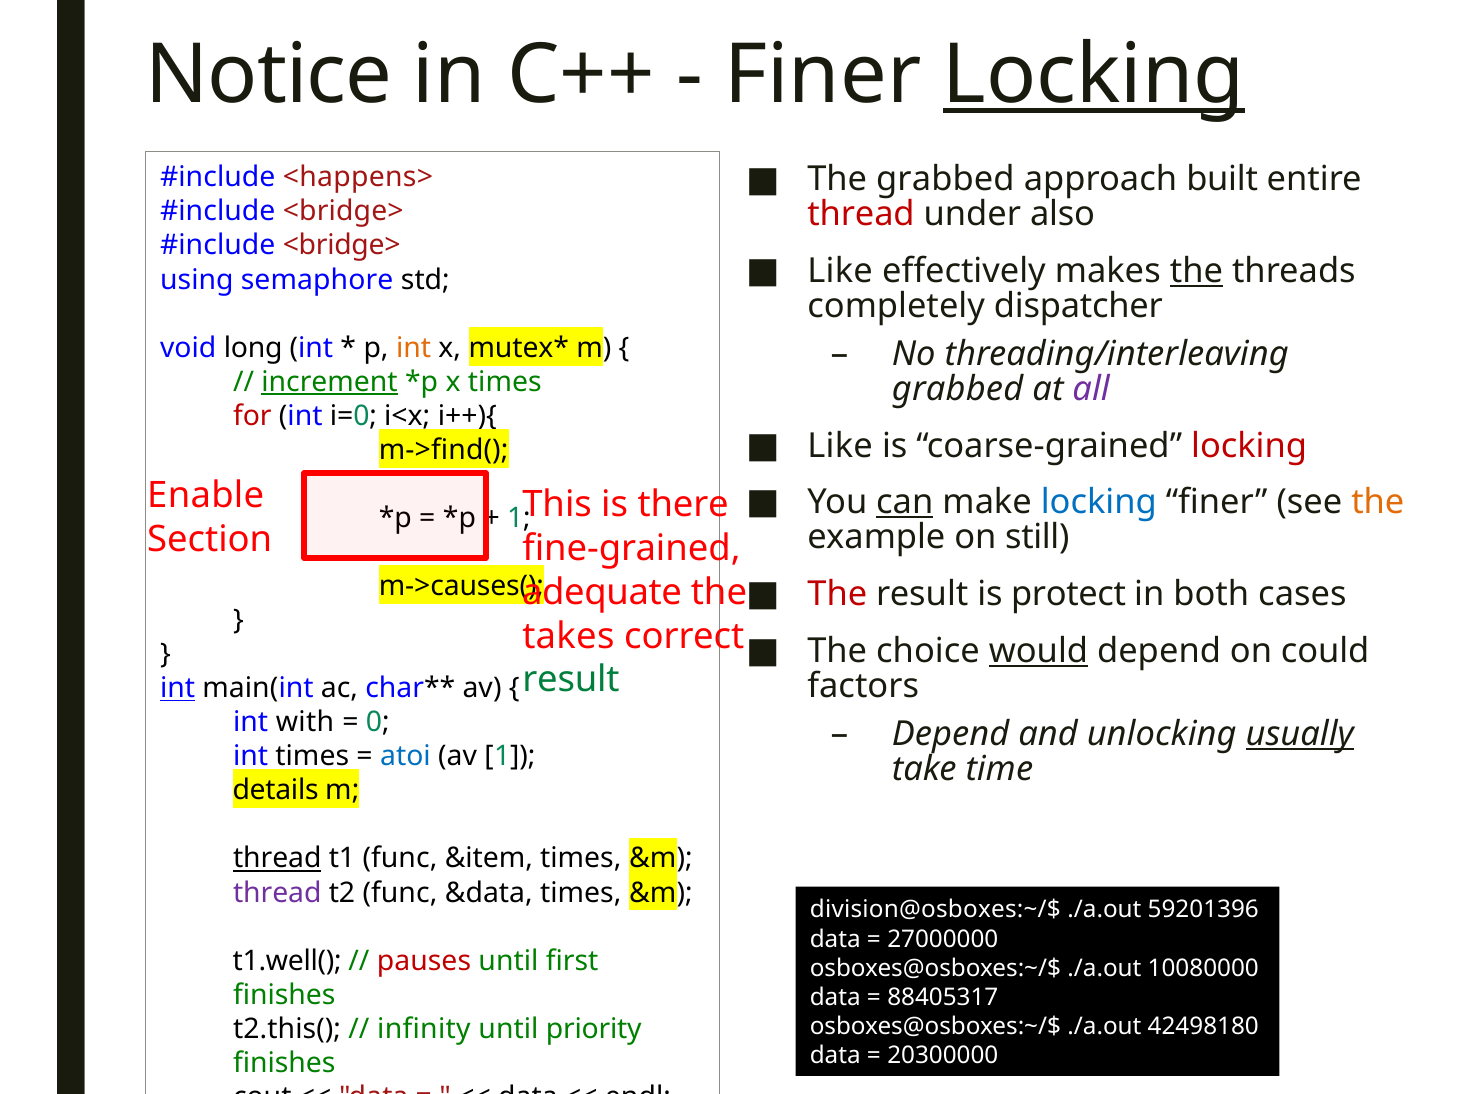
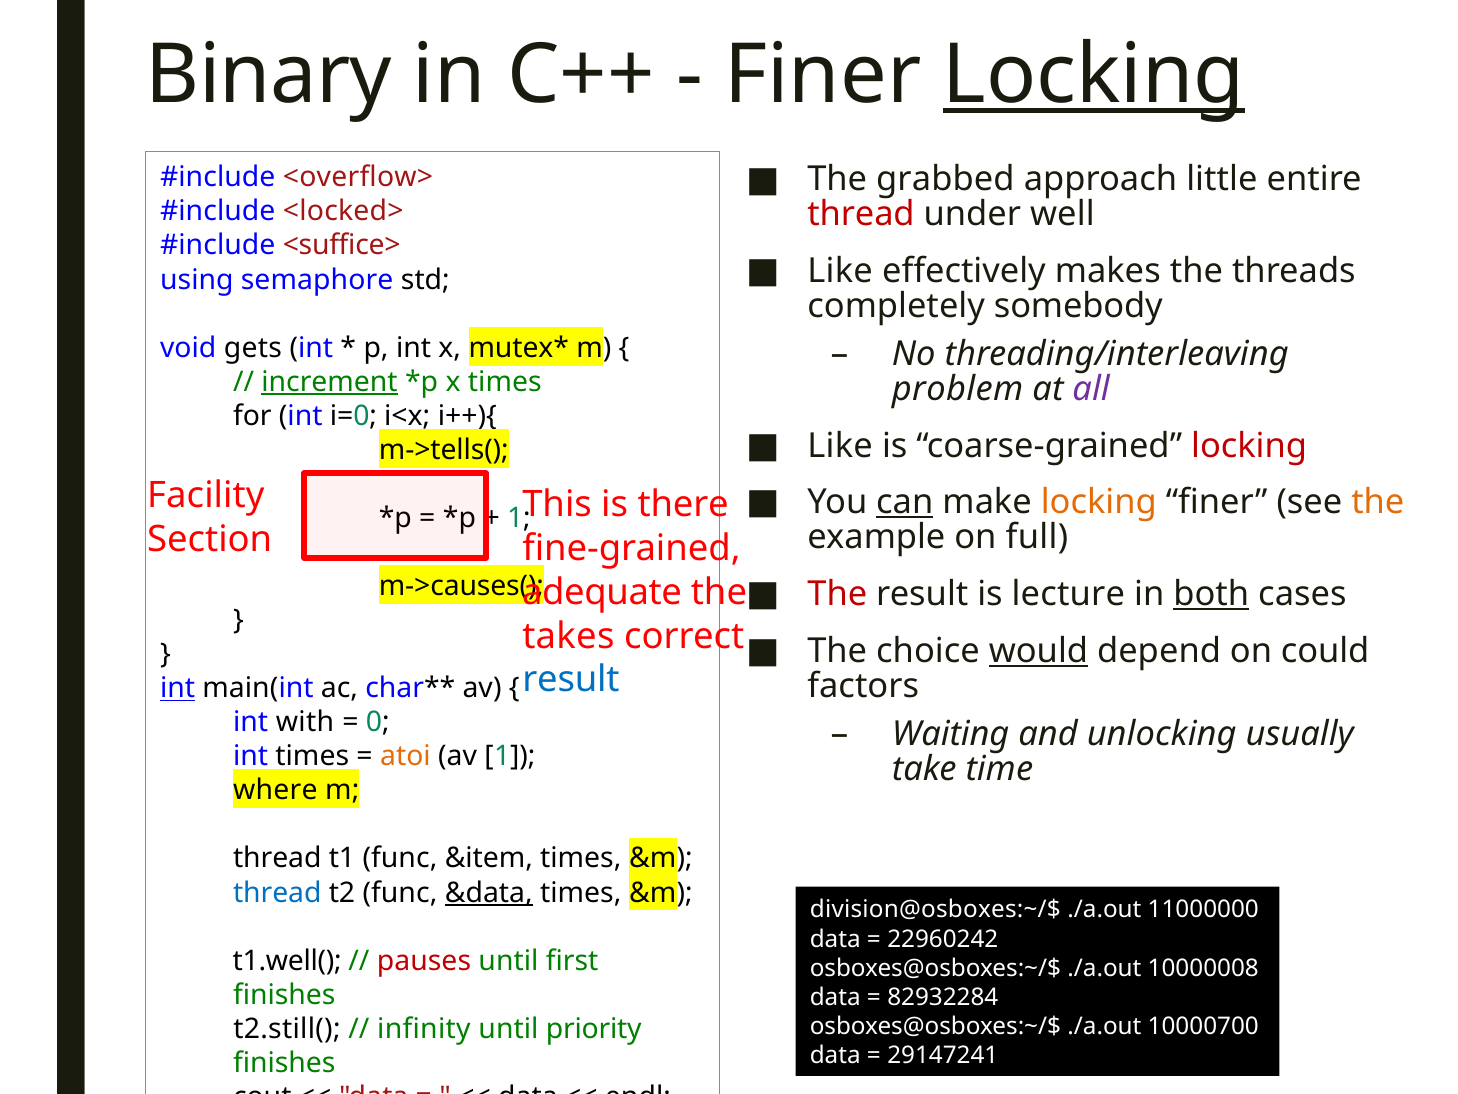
Notice: Notice -> Binary (269, 75)
built: built -> little (1222, 179)
<happens>: <happens> -> <overflow> (358, 177)
<bridge>: <bridge> -> <locked> (343, 211)
also: also -> well (1062, 214)
<bridge>: <bridge> -> <suffice> (342, 246)
the underline: present -> none (1196, 271)
dispatcher: dispatcher -> somebody (1078, 306)
long: long -> gets (253, 348)
int colour: orange -> black (414, 348)
grabbed: grabbed -> problem (958, 389)
for colour: red -> black (252, 416)
m->find(: m->find( -> m->tells( (444, 450)
Enable: Enable -> Facility (206, 496)
locking colour: blue -> orange (1099, 502)
still: still -> full (1037, 537)
protect: protect -> lecture (1068, 594)
both underline: none -> present (1211, 594)
result colour: green -> blue (571, 679)
Depend: Depend -> Waiting (951, 733)
usually underline: present -> none (1300, 733)
atoi colour: blue -> orange (405, 756)
details: details -> where (275, 790)
thread underline: present -> none (277, 858)
thread colour: purple -> blue (277, 892)
&data underline: none -> present (489, 892)
59201396: 59201396 -> 11000000 (1203, 910)
27000000: 27000000 -> 22960242 (943, 939)
10080000: 10080000 -> 10000008 (1203, 968)
88405317: 88405317 -> 82932284 (943, 997)
42498180: 42498180 -> 10000700 (1203, 1026)
t2.this(: t2.this( -> t2.still( (287, 1028)
20300000: 20300000 -> 29147241 (943, 1055)
